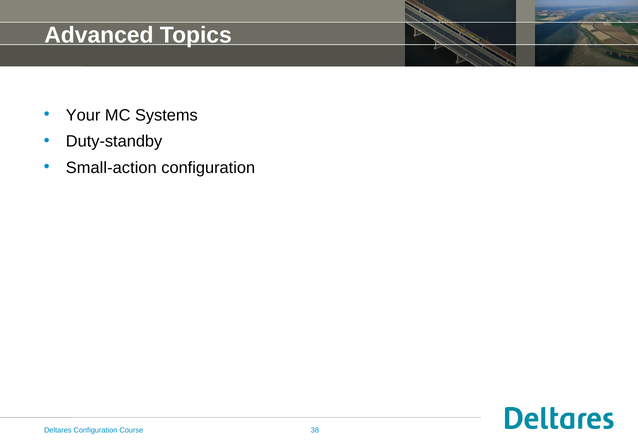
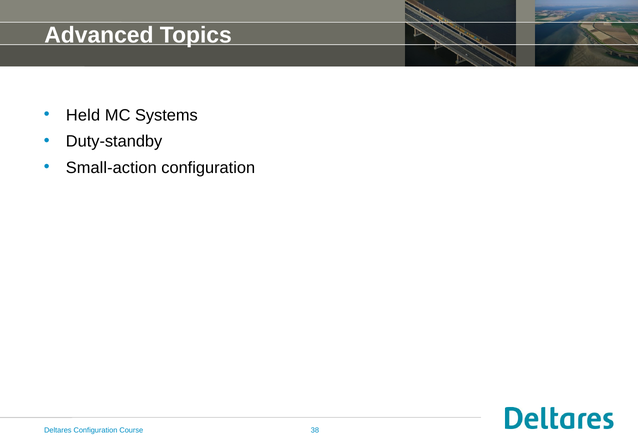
Your: Your -> Held (83, 115)
